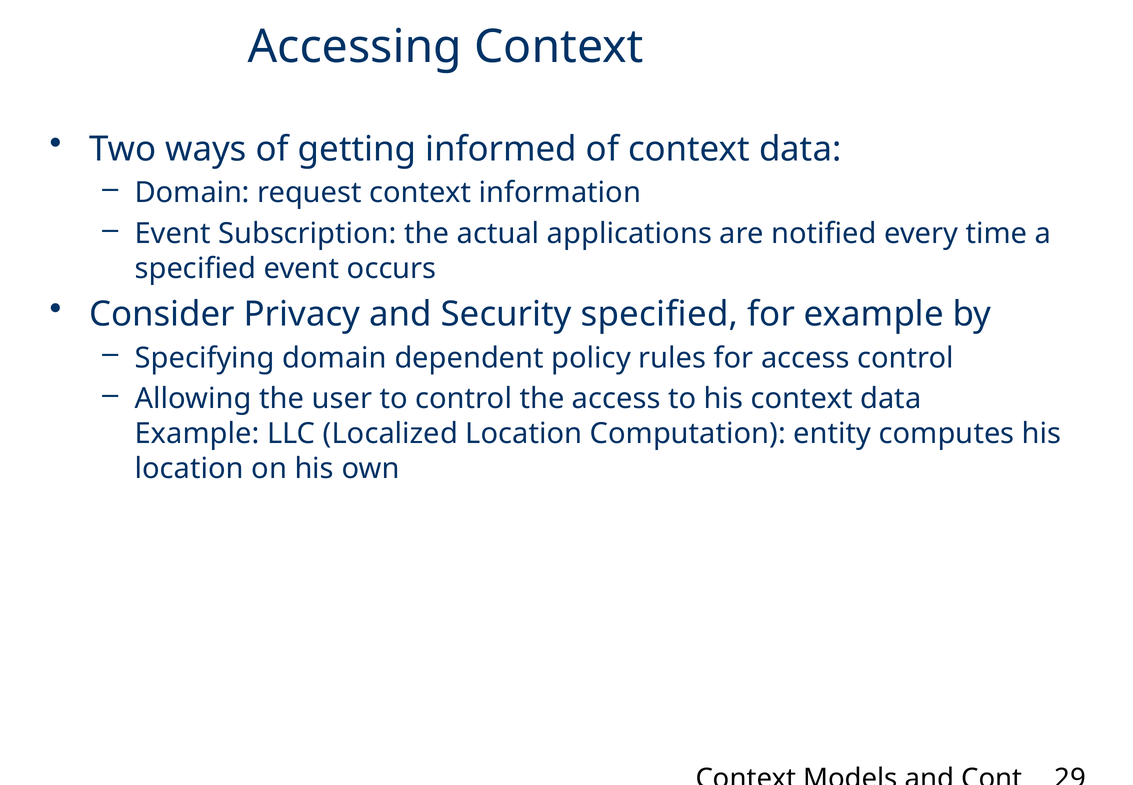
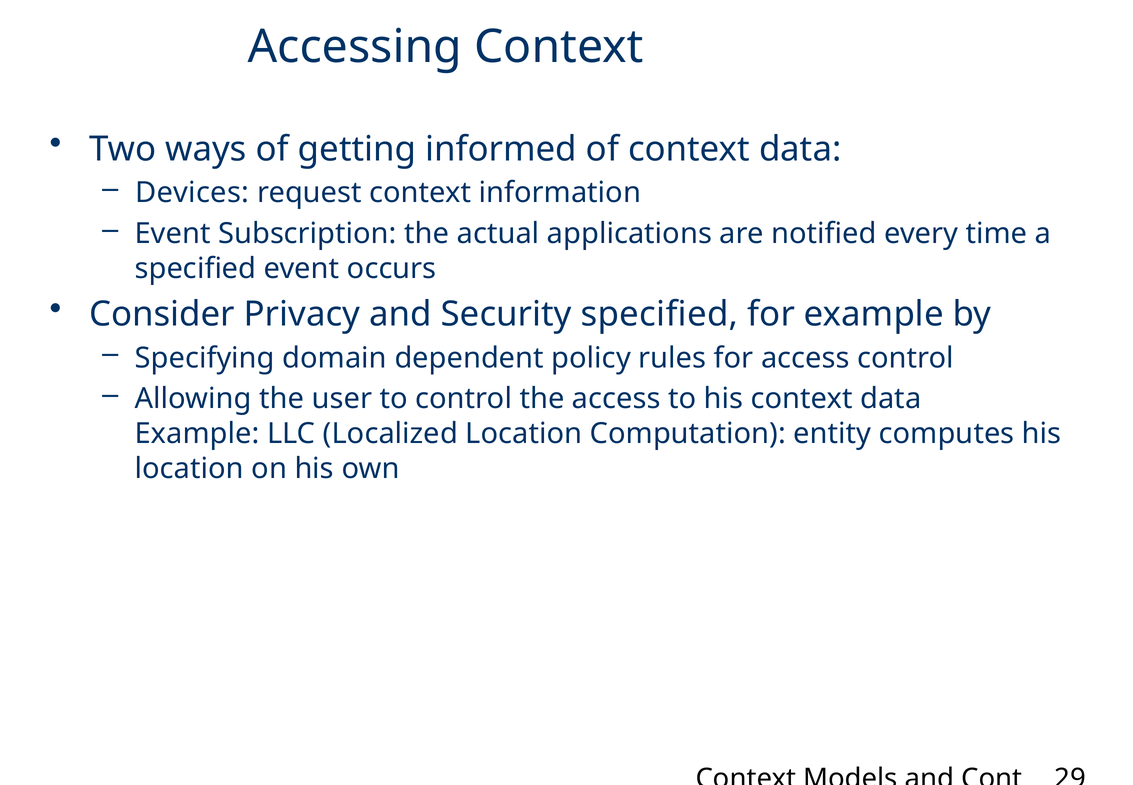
Domain: Domain -> Devices (192, 193)
